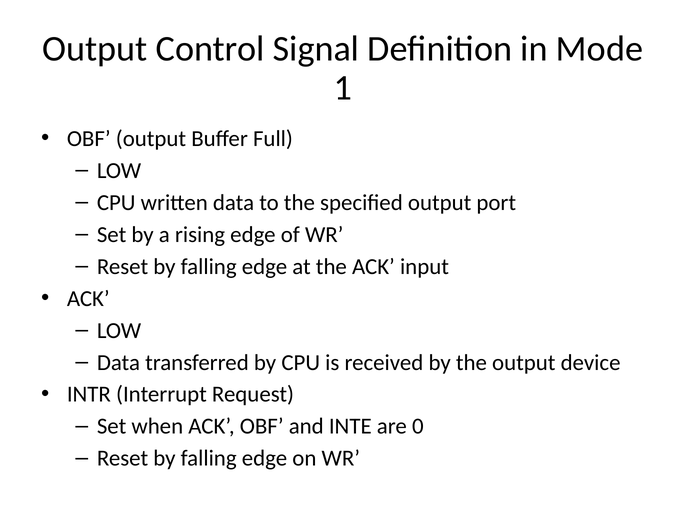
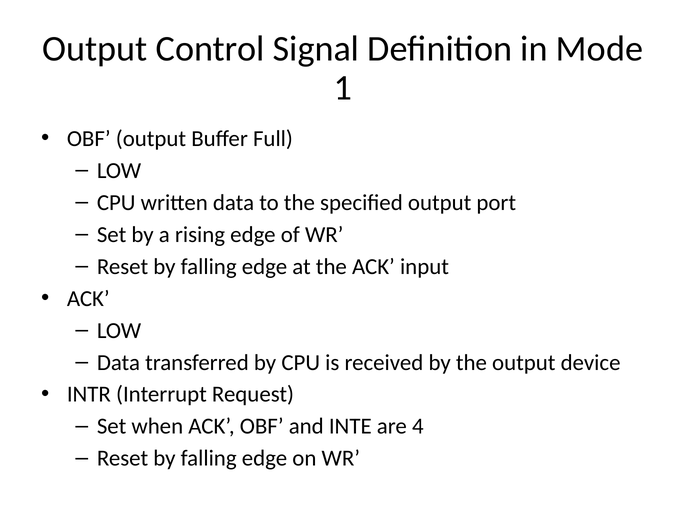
0: 0 -> 4 (418, 427)
